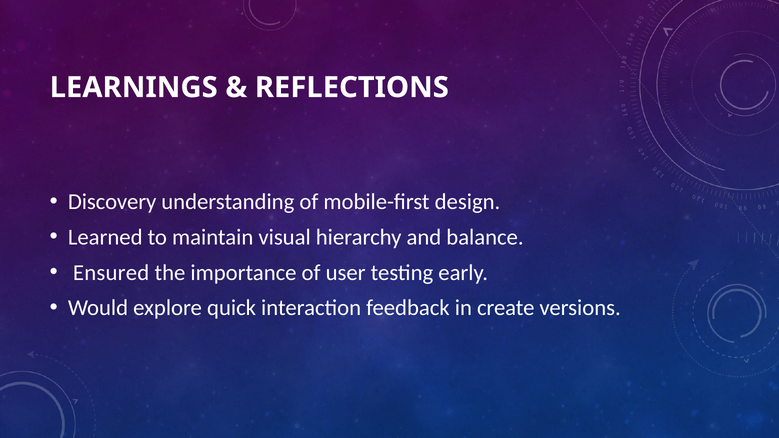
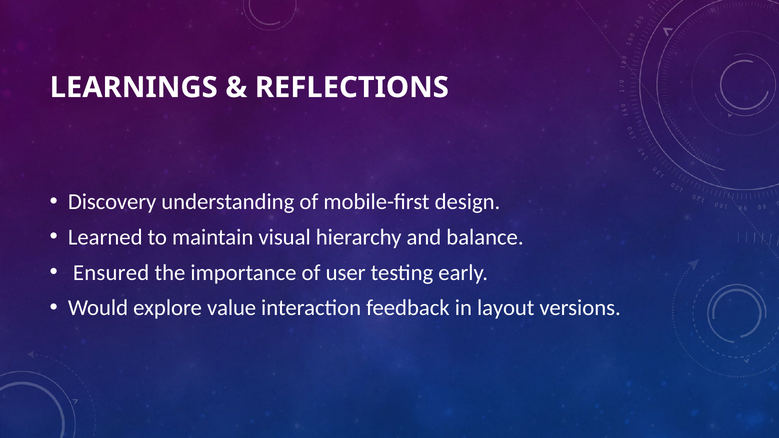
quick: quick -> value (232, 308)
create: create -> layout (506, 308)
